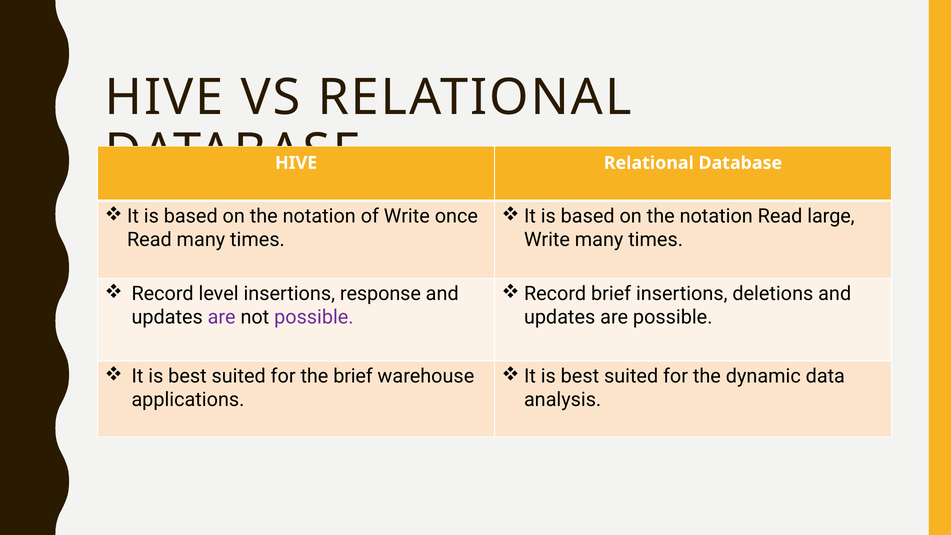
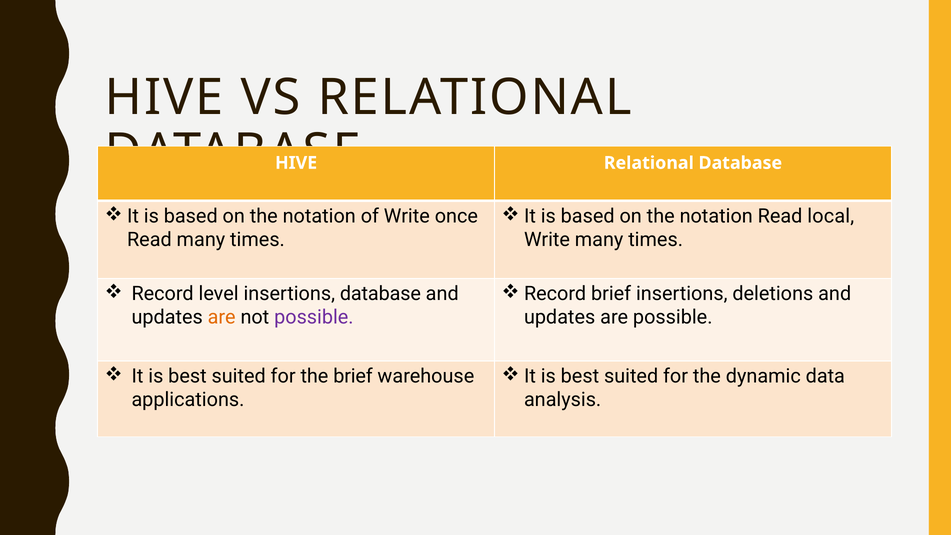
large: large -> local (831, 216)
insertions response: response -> database (380, 294)
are colour: purple -> orange (222, 317)
